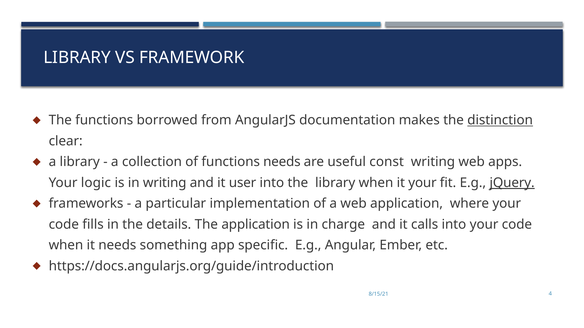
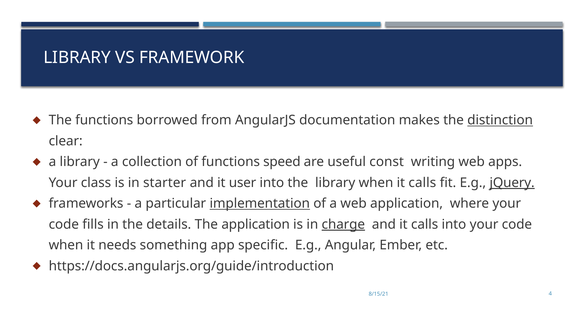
functions needs: needs -> speed (282, 162)
logic: logic -> class (96, 183)
in writing: writing -> starter (165, 183)
when it your: your -> calls (422, 183)
implementation underline: none -> present (260, 204)
charge underline: none -> present (343, 225)
